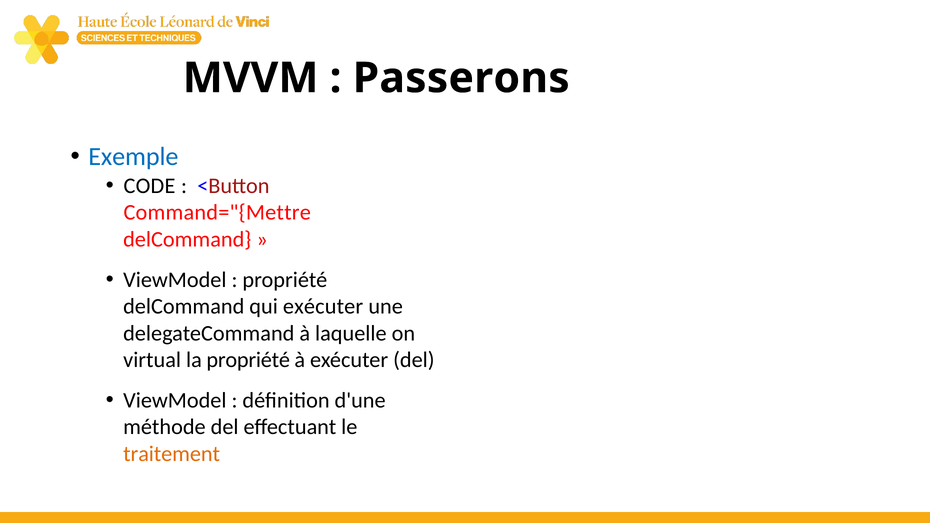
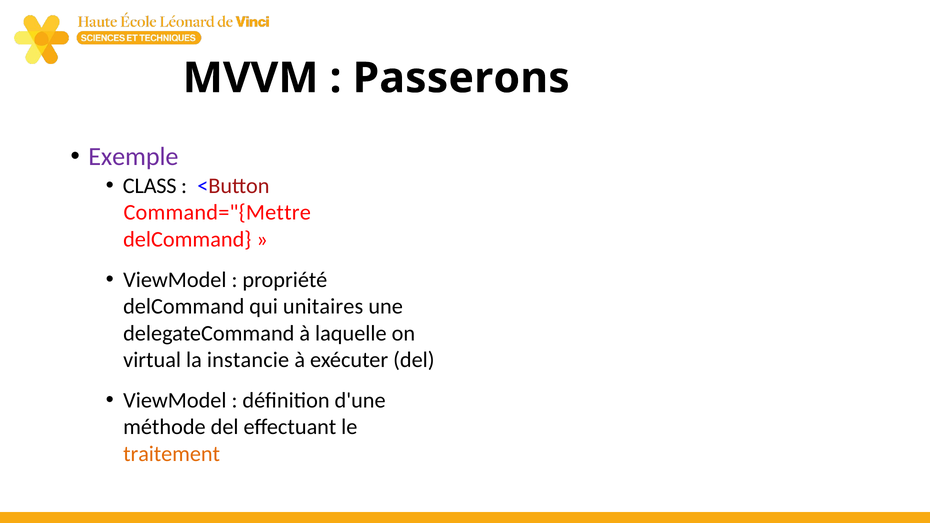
Exemple colour: blue -> purple (133, 157)
CODE: CODE -> CLASS (150, 186)
qui exécuter: exécuter -> unitaires (323, 307)
la propriété: propriété -> instancie (248, 360)
